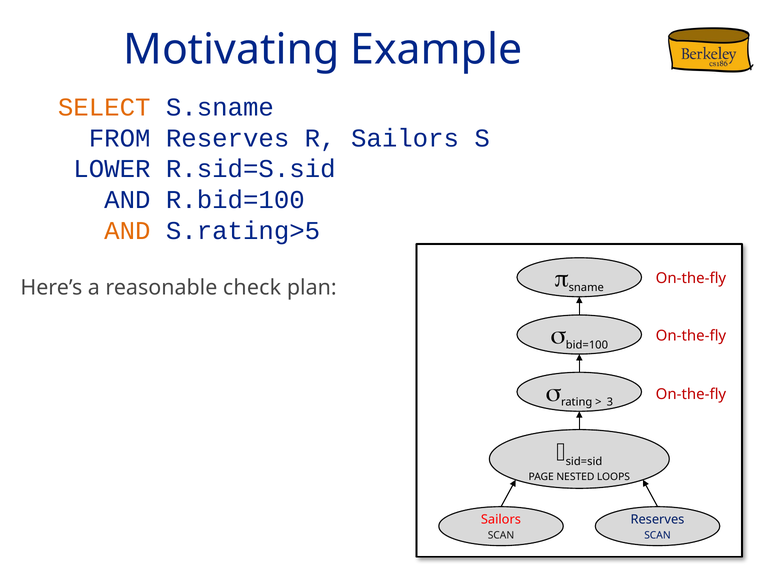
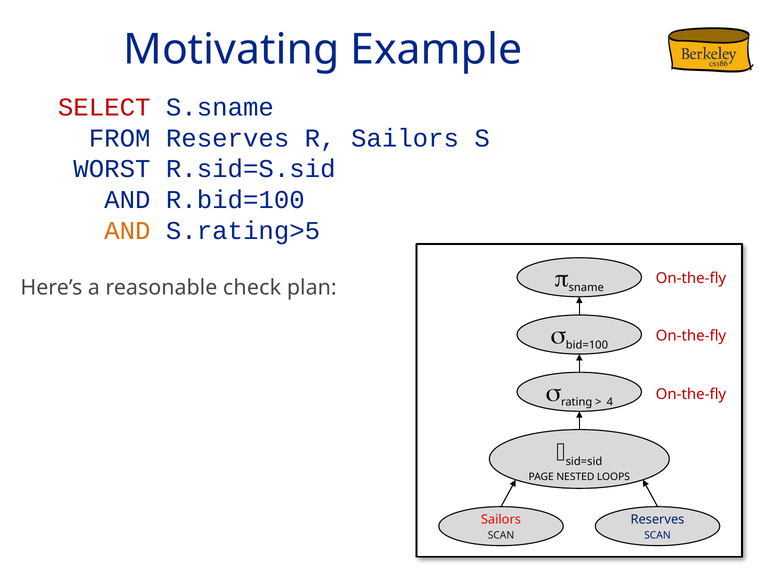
SELECT colour: orange -> red (104, 107)
LOWER: LOWER -> WORST (112, 169)
3: 3 -> 4 (610, 402)
